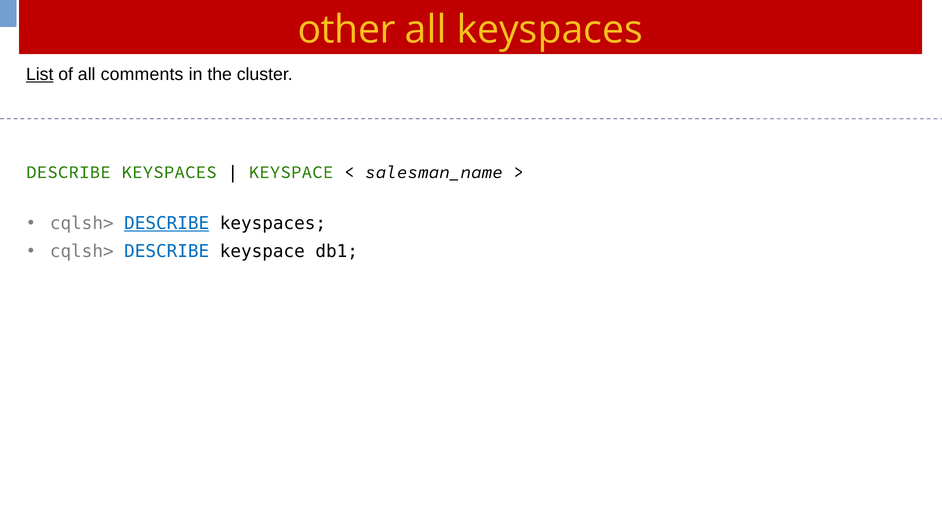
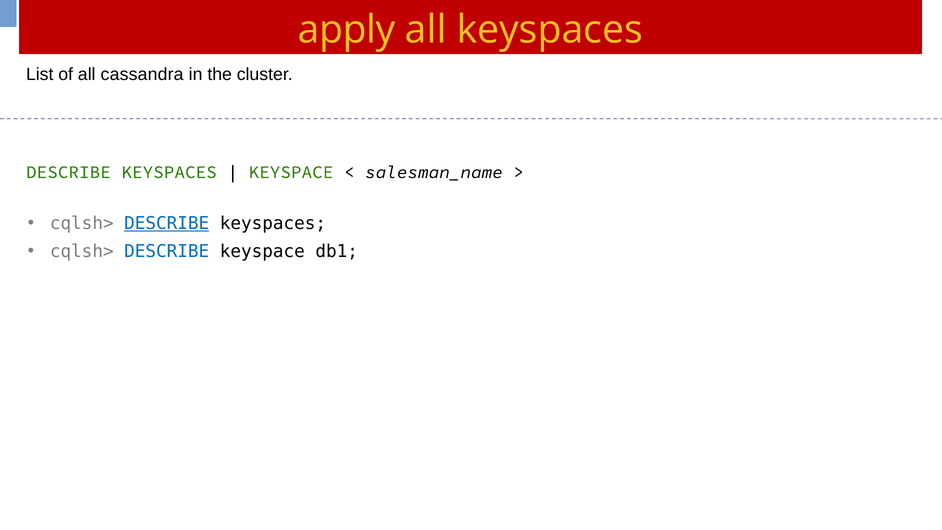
other: other -> apply (347, 30)
List underline: present -> none (40, 74)
comments: comments -> cassandra (142, 74)
